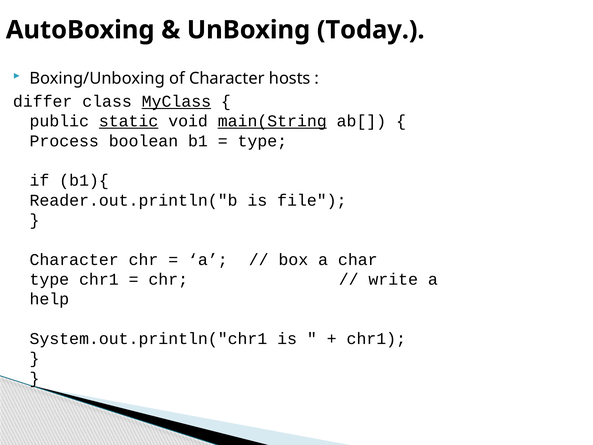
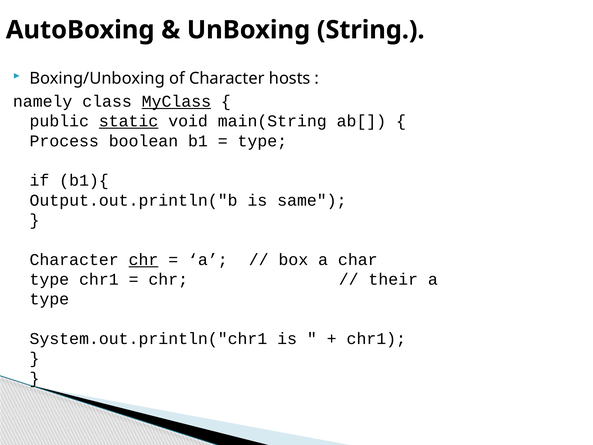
Today: Today -> String (371, 30)
differ: differ -> namely (43, 101)
main(String underline: present -> none (272, 121)
Reader.out.println("b: Reader.out.println("b -> Output.out.println("b (134, 200)
file: file -> same (312, 200)
chr underline: none -> present (143, 259)
write: write -> their (393, 279)
help: help -> type (49, 299)
